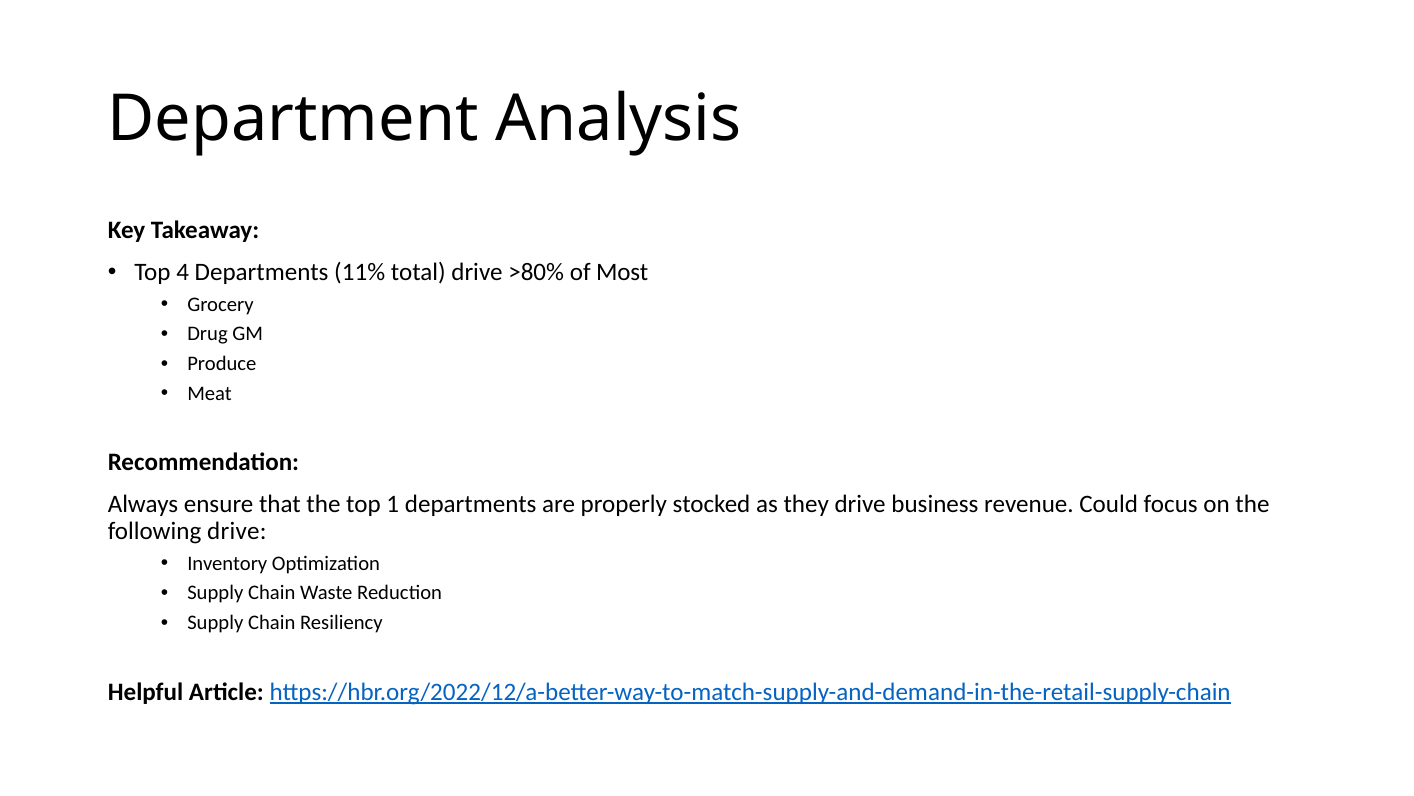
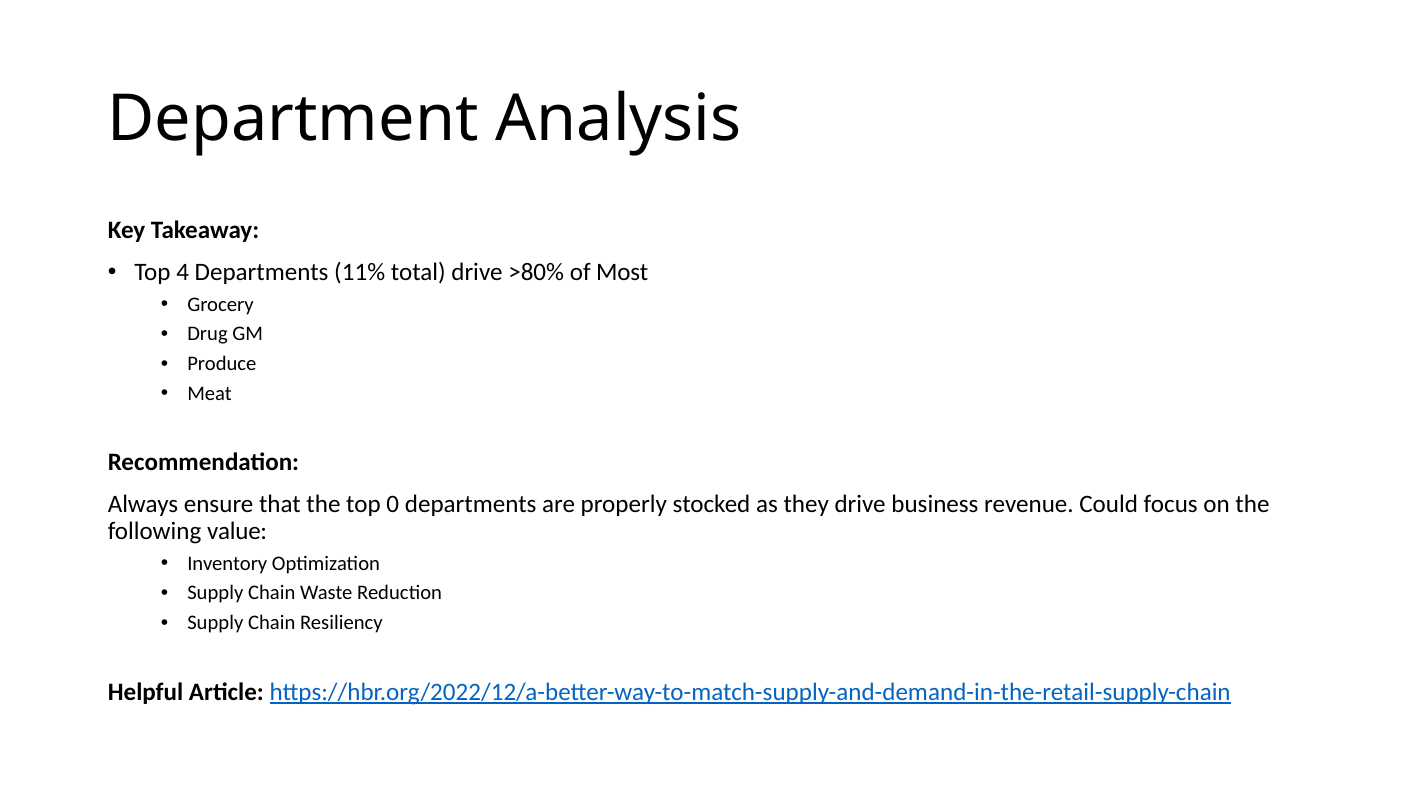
1: 1 -> 0 (393, 504)
following drive: drive -> value (237, 531)
